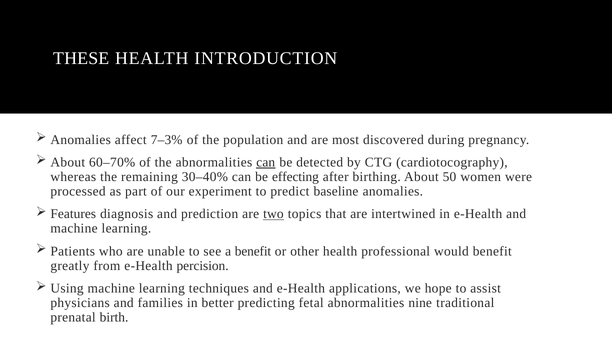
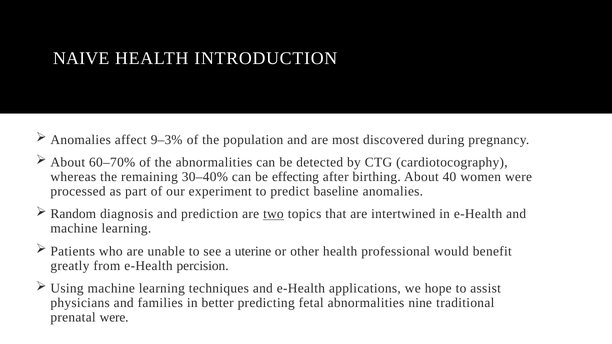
THESE: THESE -> NAIVE (81, 59)
7–3%: 7–3% -> 9–3% (167, 140)
can underline: present -> none (266, 162)
50: 50 -> 40 (450, 177)
Features: Features -> Random (73, 214)
a benefit: benefit -> uterine (253, 251)
prenatal birth: birth -> were (114, 318)
